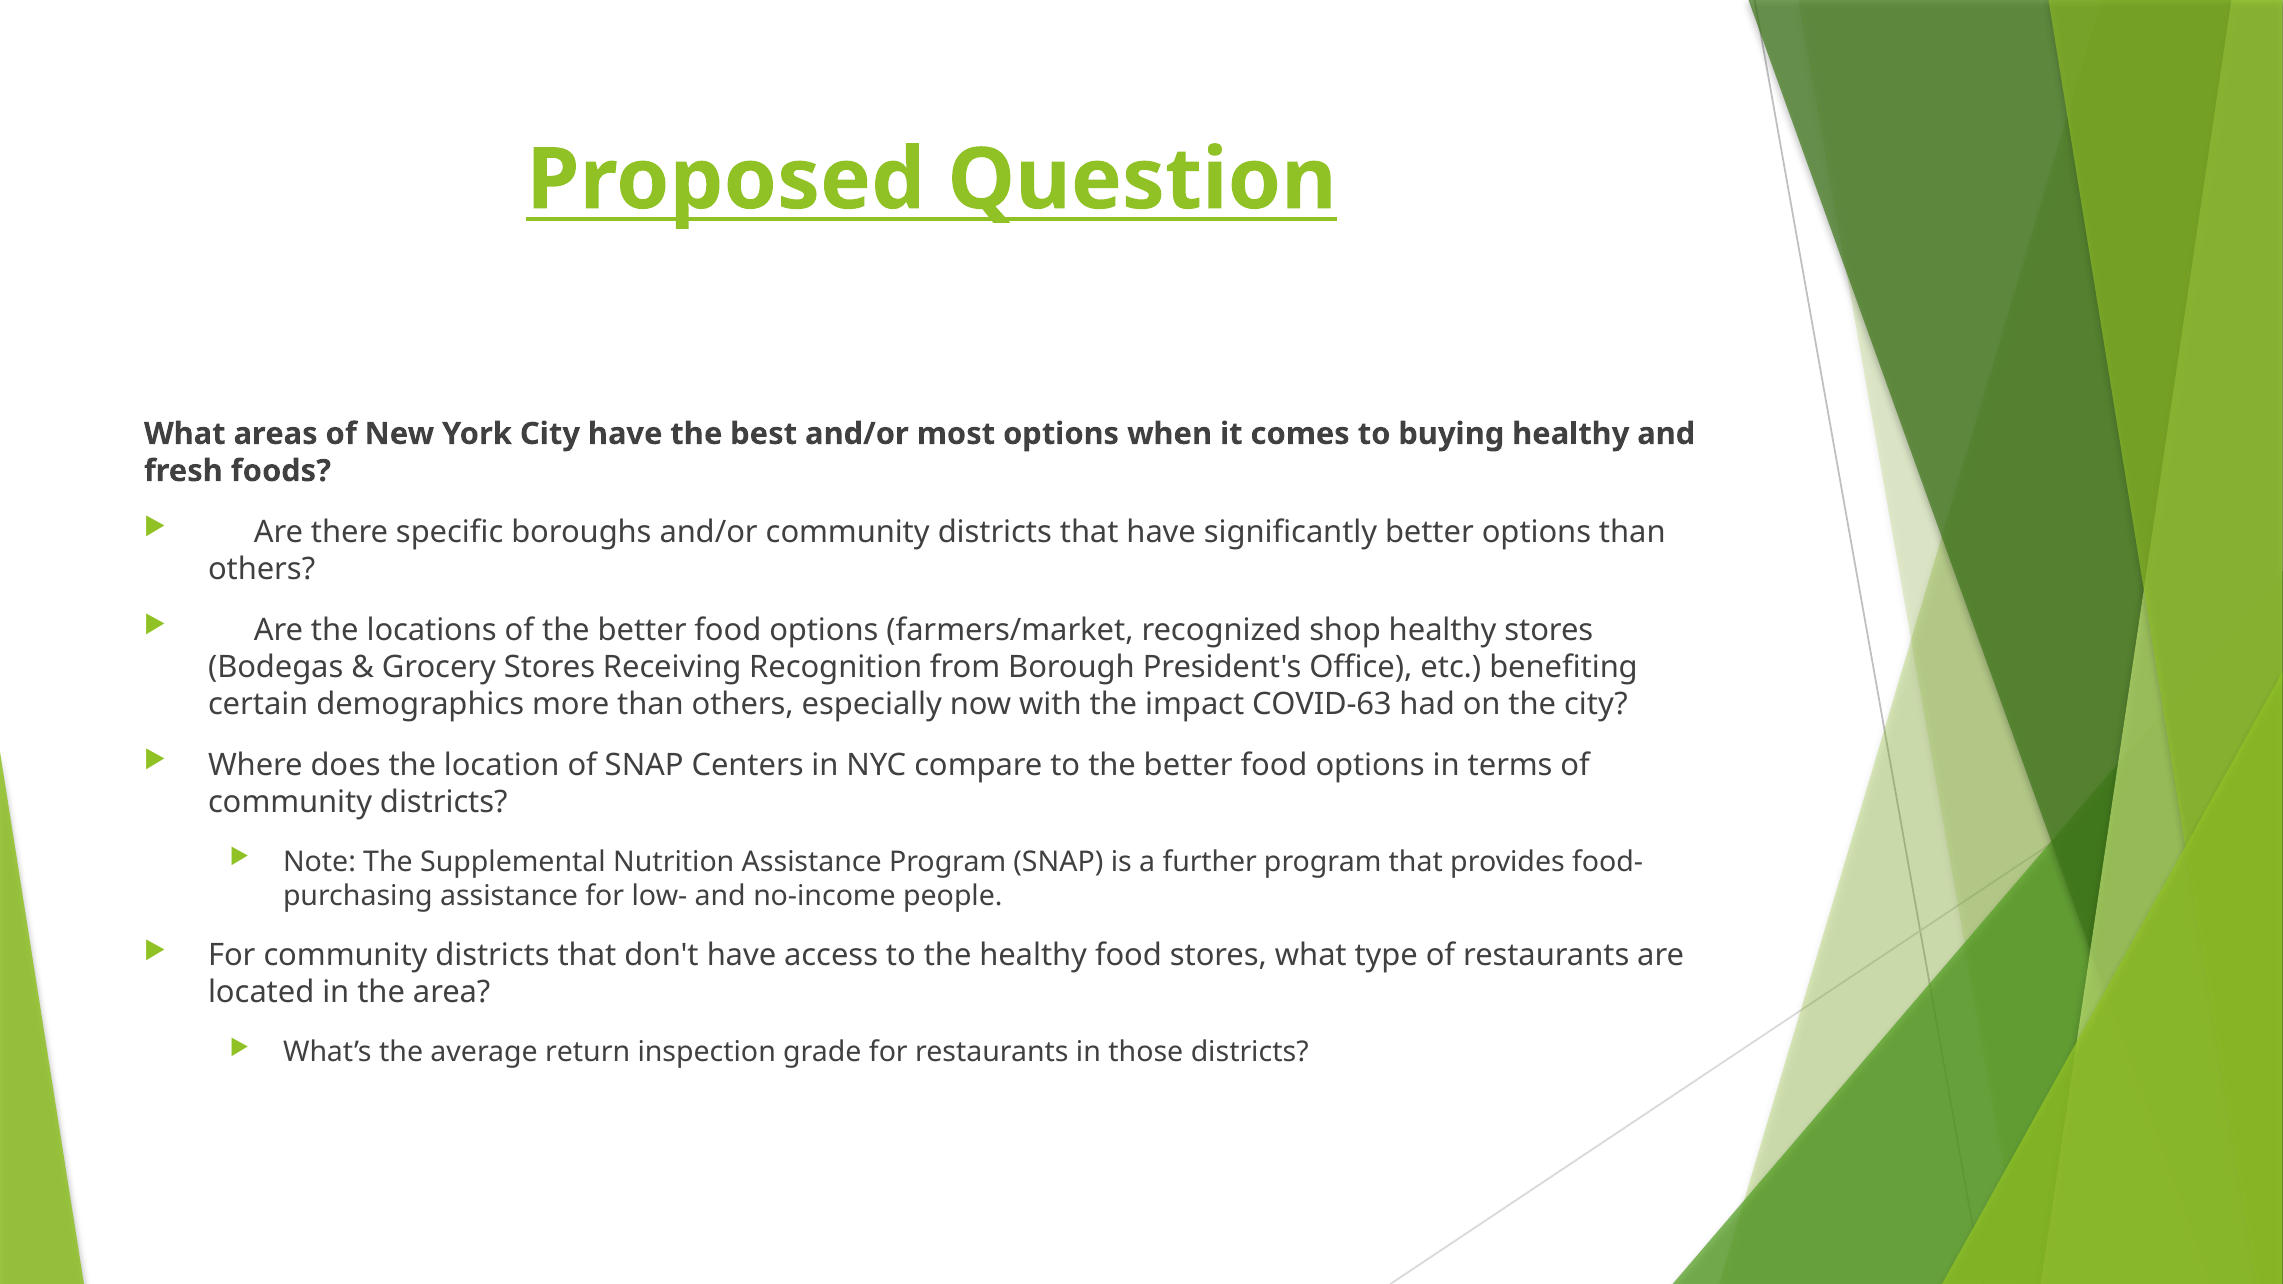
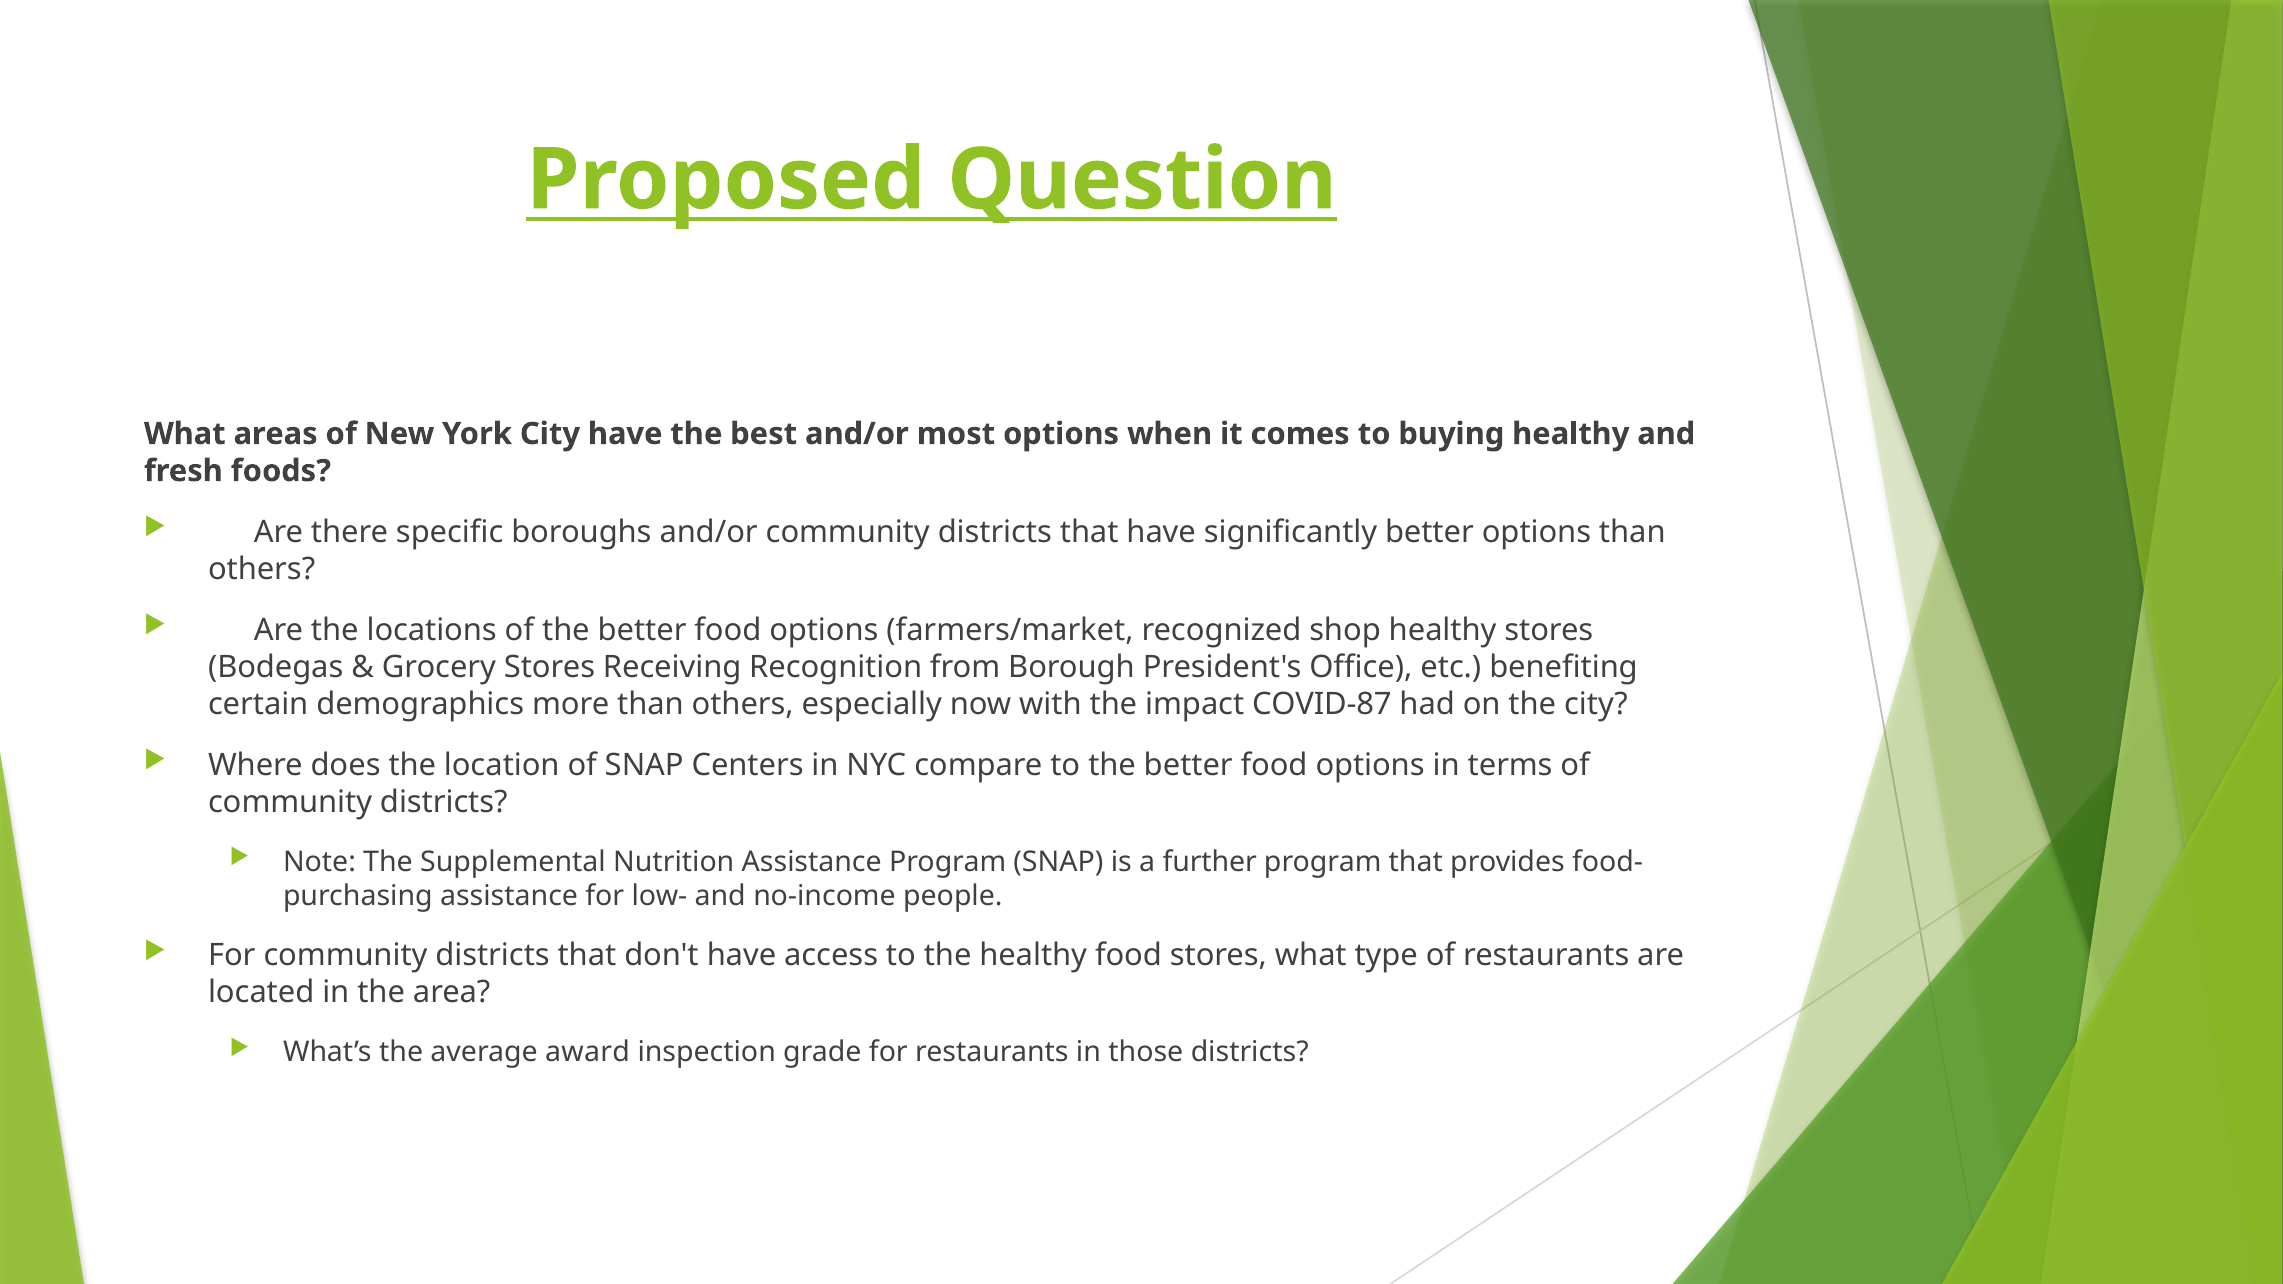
COVID-63: COVID-63 -> COVID-87 (1322, 704)
return: return -> award (588, 1052)
